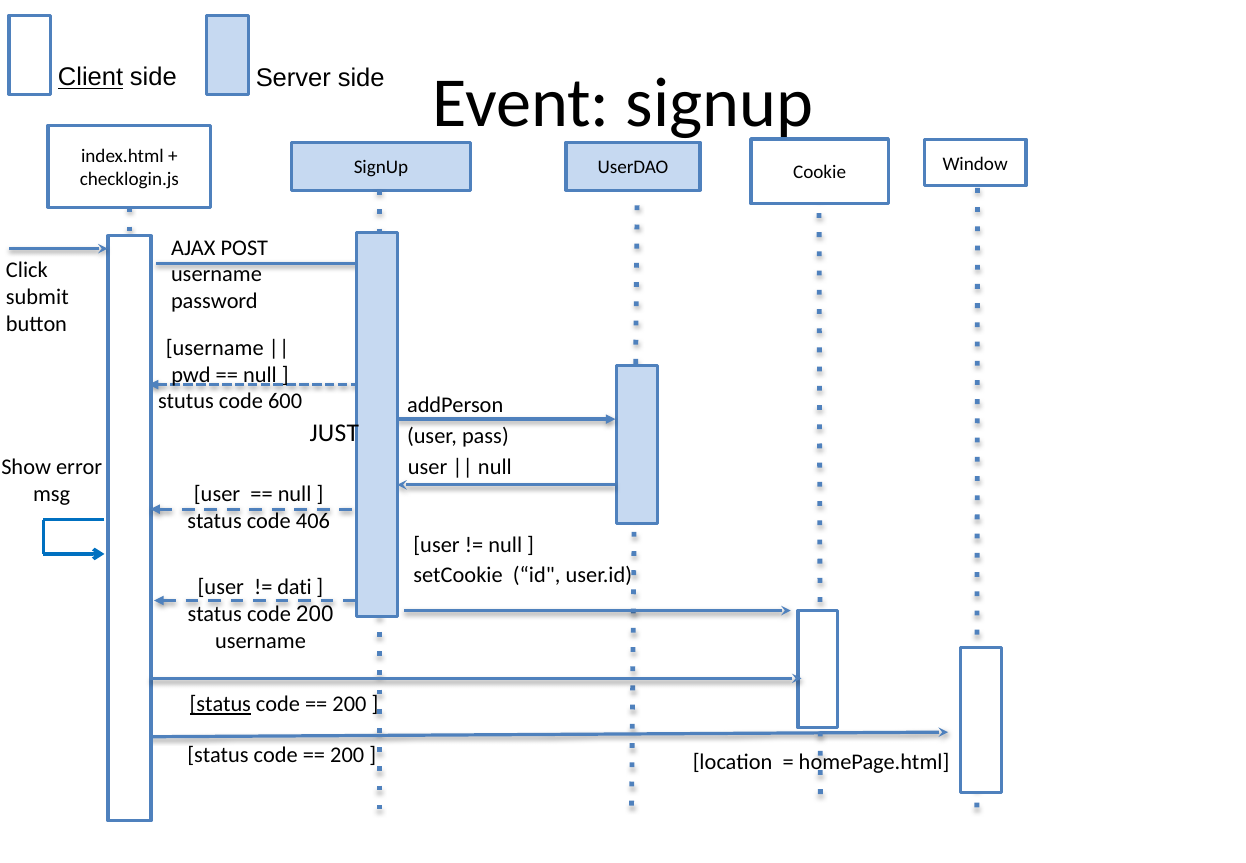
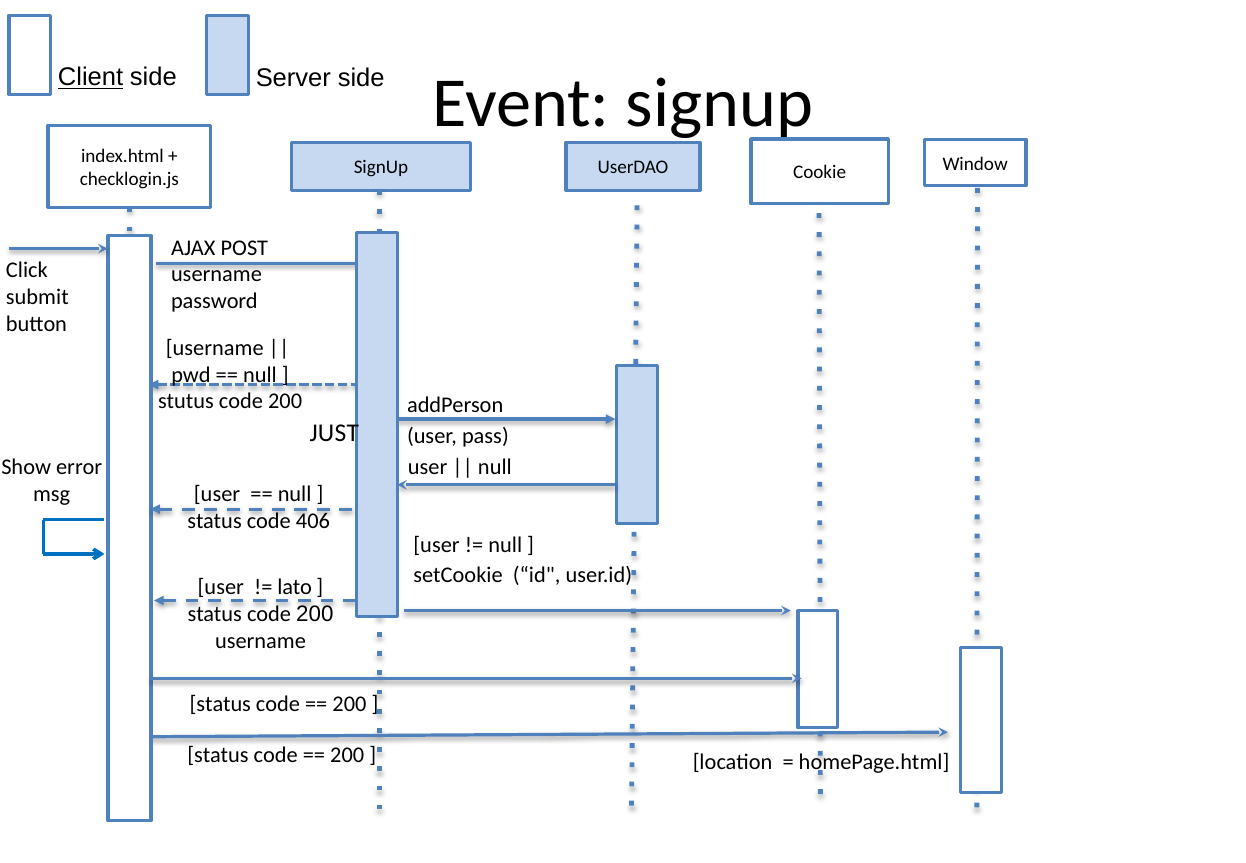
stutus code 600: 600 -> 200 (285, 401)
dati: dati -> lato (295, 587)
status underline: present -> none (220, 704)
